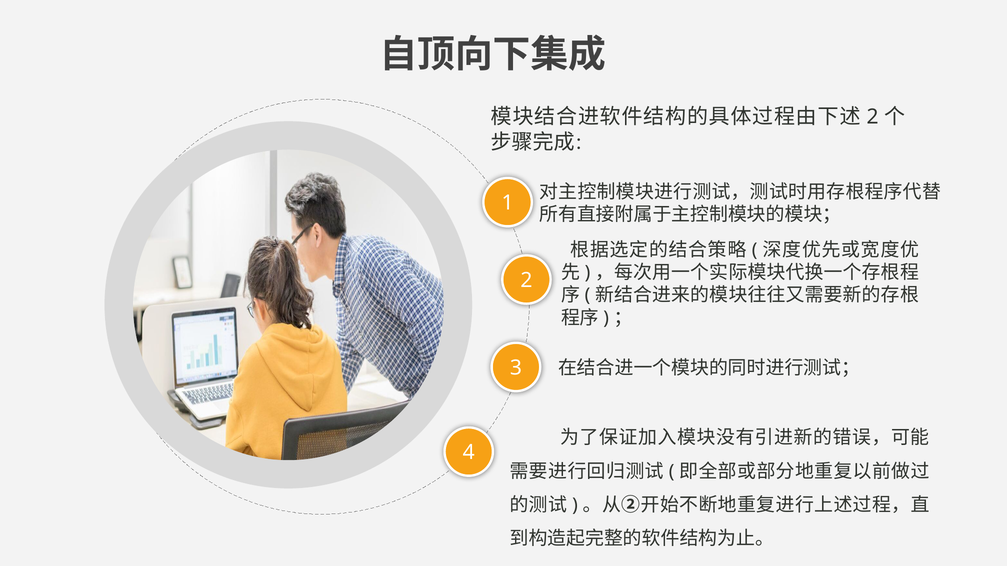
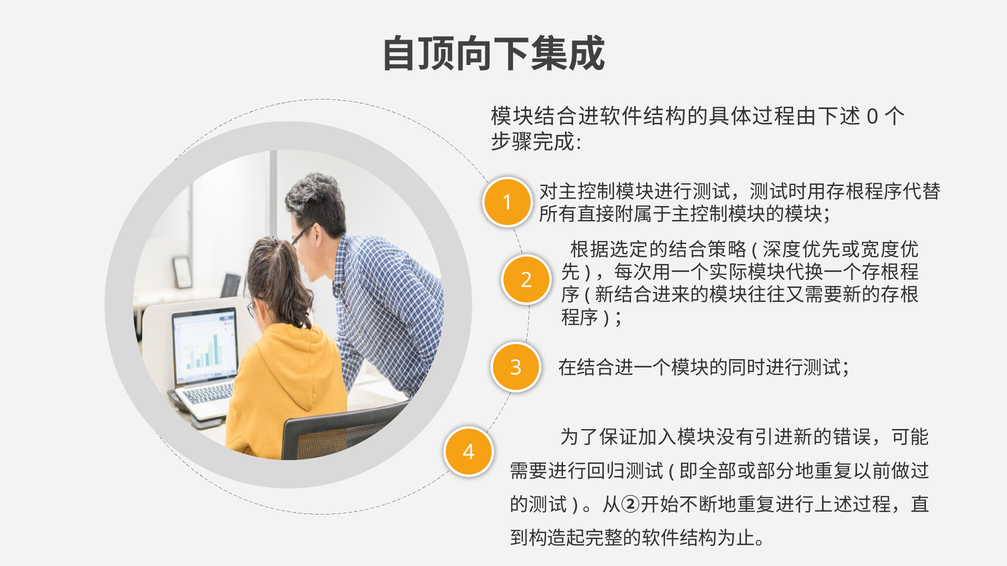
2: 2 -> 0 (873, 117)
